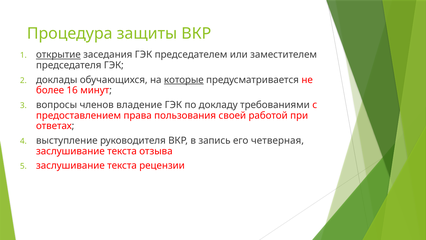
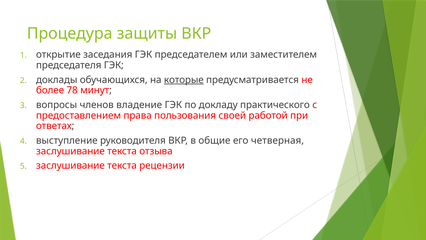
открытие underline: present -> none (58, 55)
16: 16 -> 78 (72, 90)
требованиями: требованиями -> практического (275, 105)
запись: запись -> общие (214, 140)
